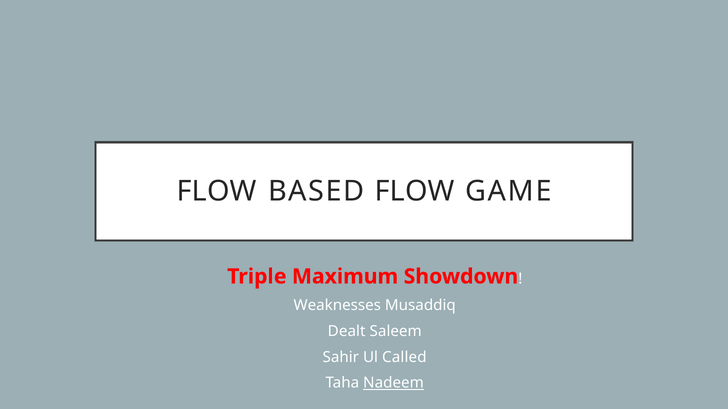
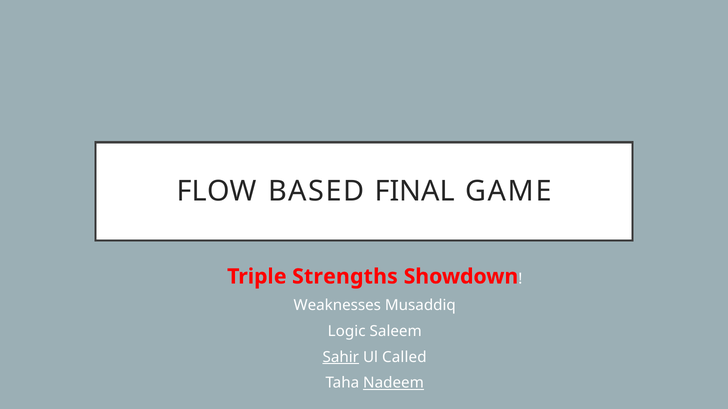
BASED FLOW: FLOW -> FINAL (415, 191)
Maximum: Maximum -> Strengths (345, 277)
Dealt: Dealt -> Logic (347, 332)
Sahir underline: none -> present (341, 357)
